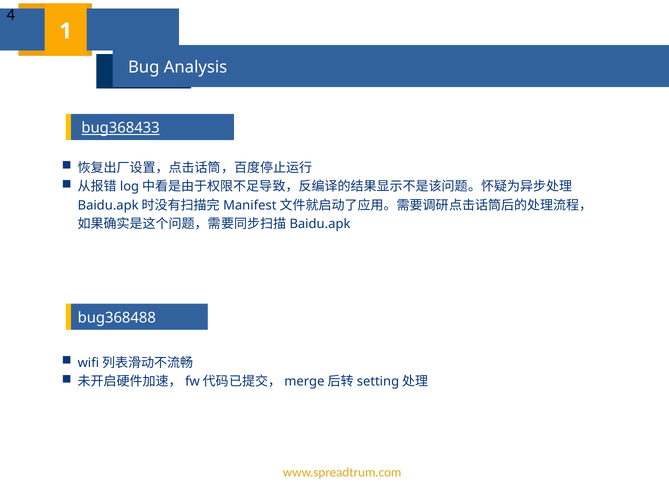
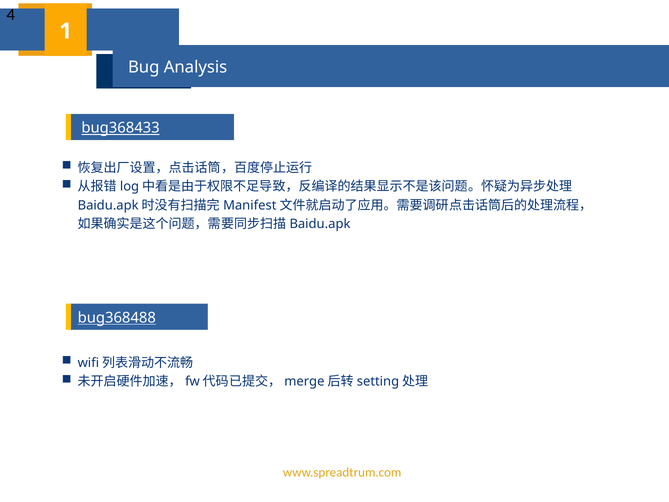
bug368488 underline: none -> present (117, 318)
